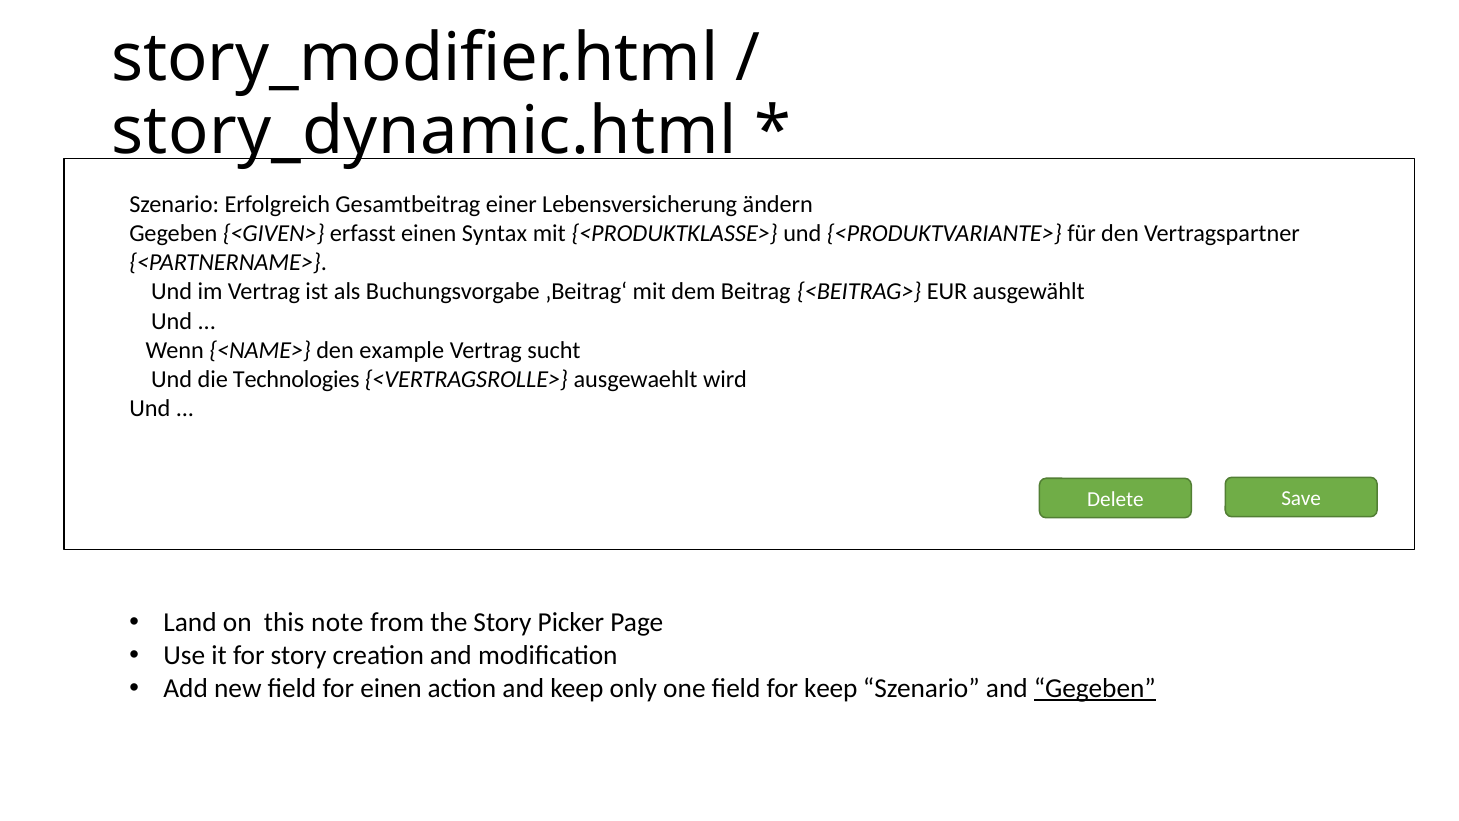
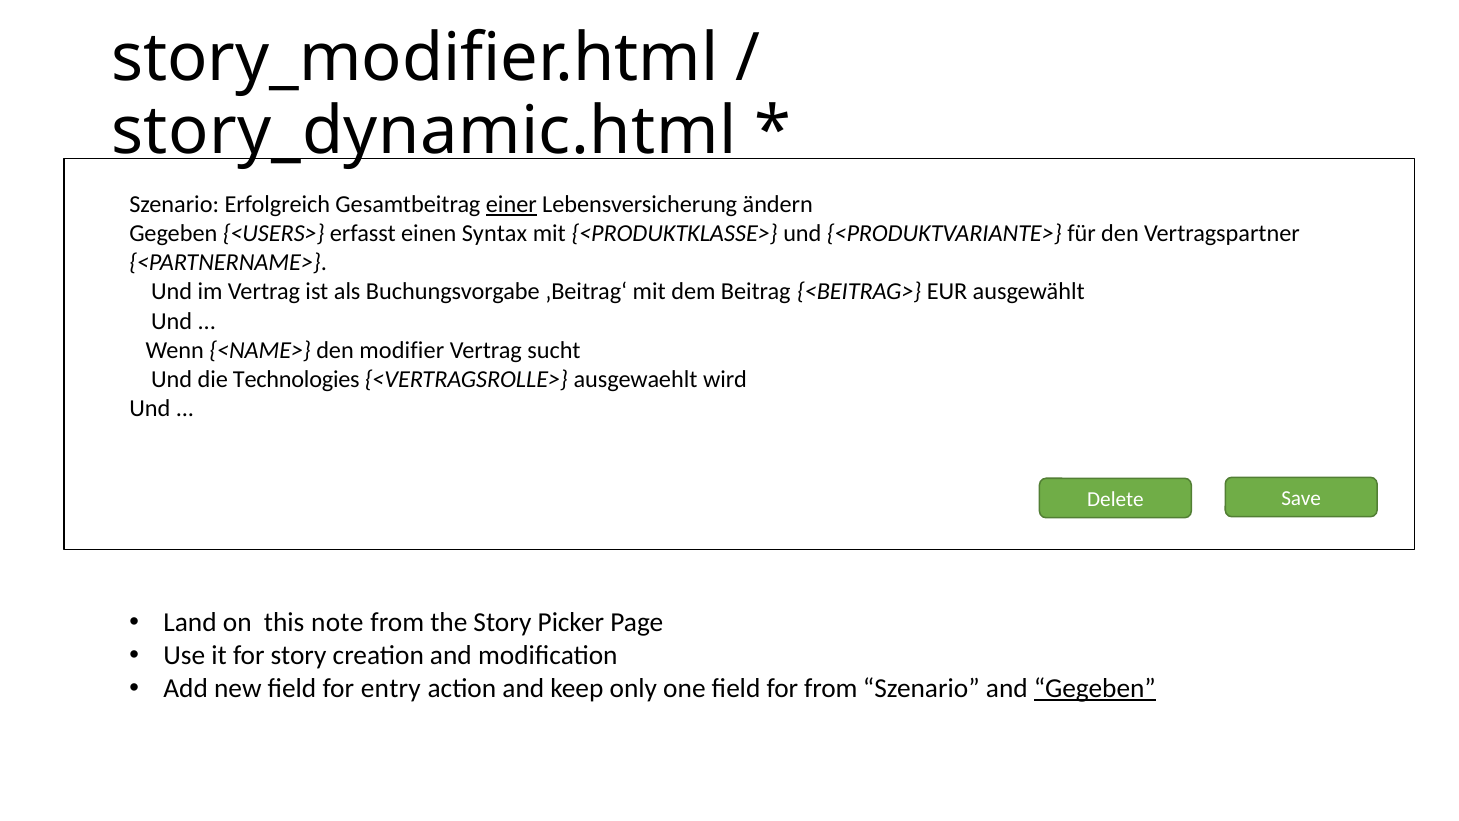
einer underline: none -> present (511, 204)
<GIVEN>: <GIVEN> -> <USERS> (274, 233)
example: example -> modifier (402, 350)
for einen: einen -> entry (391, 688)
for keep: keep -> from (831, 688)
